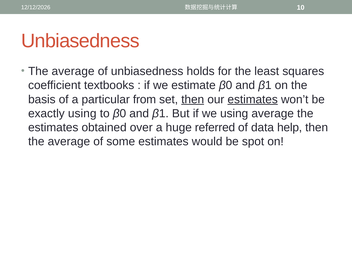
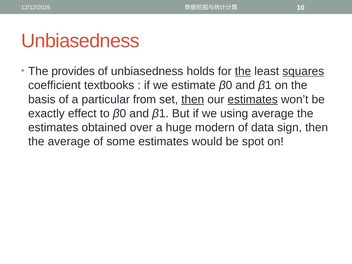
average: average -> provides (73, 71)
the underline: none -> present (243, 71)
squares underline: none -> present (303, 71)
exactly using: using -> effect (82, 113)
referred: referred -> modern (215, 128)
help: help -> sign (290, 128)
